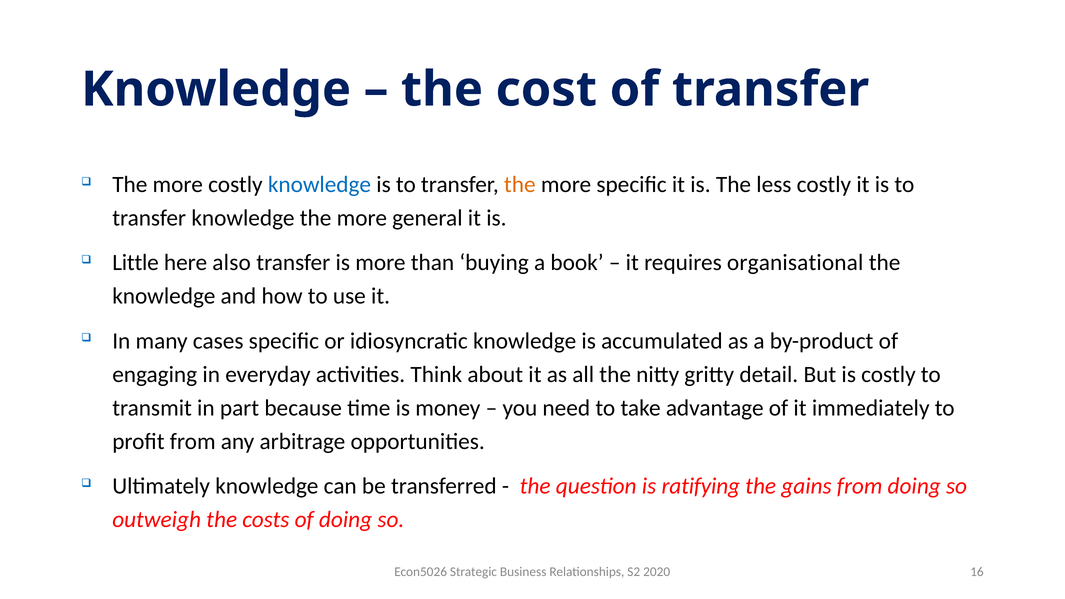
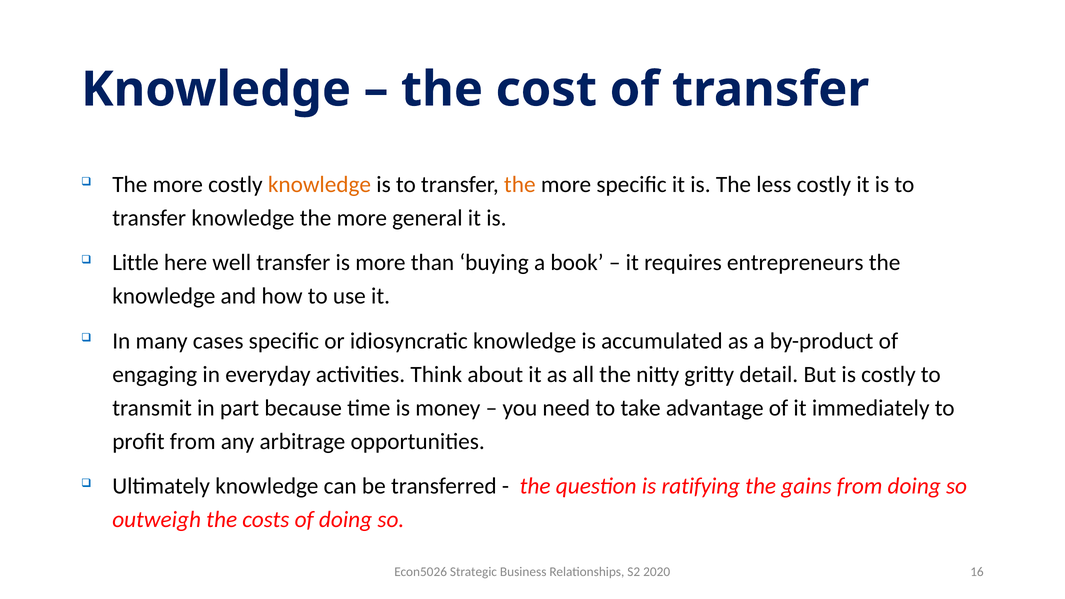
knowledge colour: blue -> orange (319, 185)
also: also -> well (232, 263)
organisational: organisational -> entrepreneurs (795, 263)
